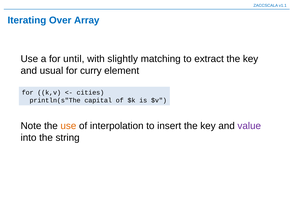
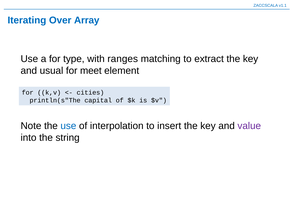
until: until -> type (74, 59)
slightly: slightly -> ranges (123, 59)
curry: curry -> meet (91, 71)
use colour: orange -> blue (68, 126)
